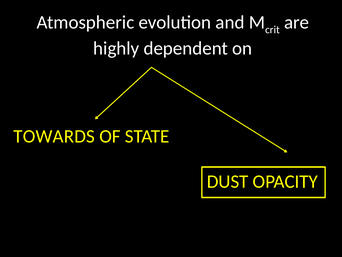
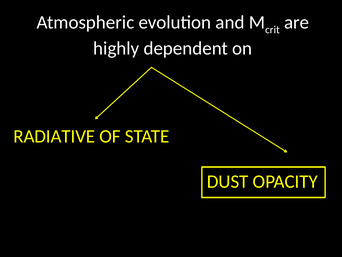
TOWARDS: TOWARDS -> RADIATIVE (54, 136)
